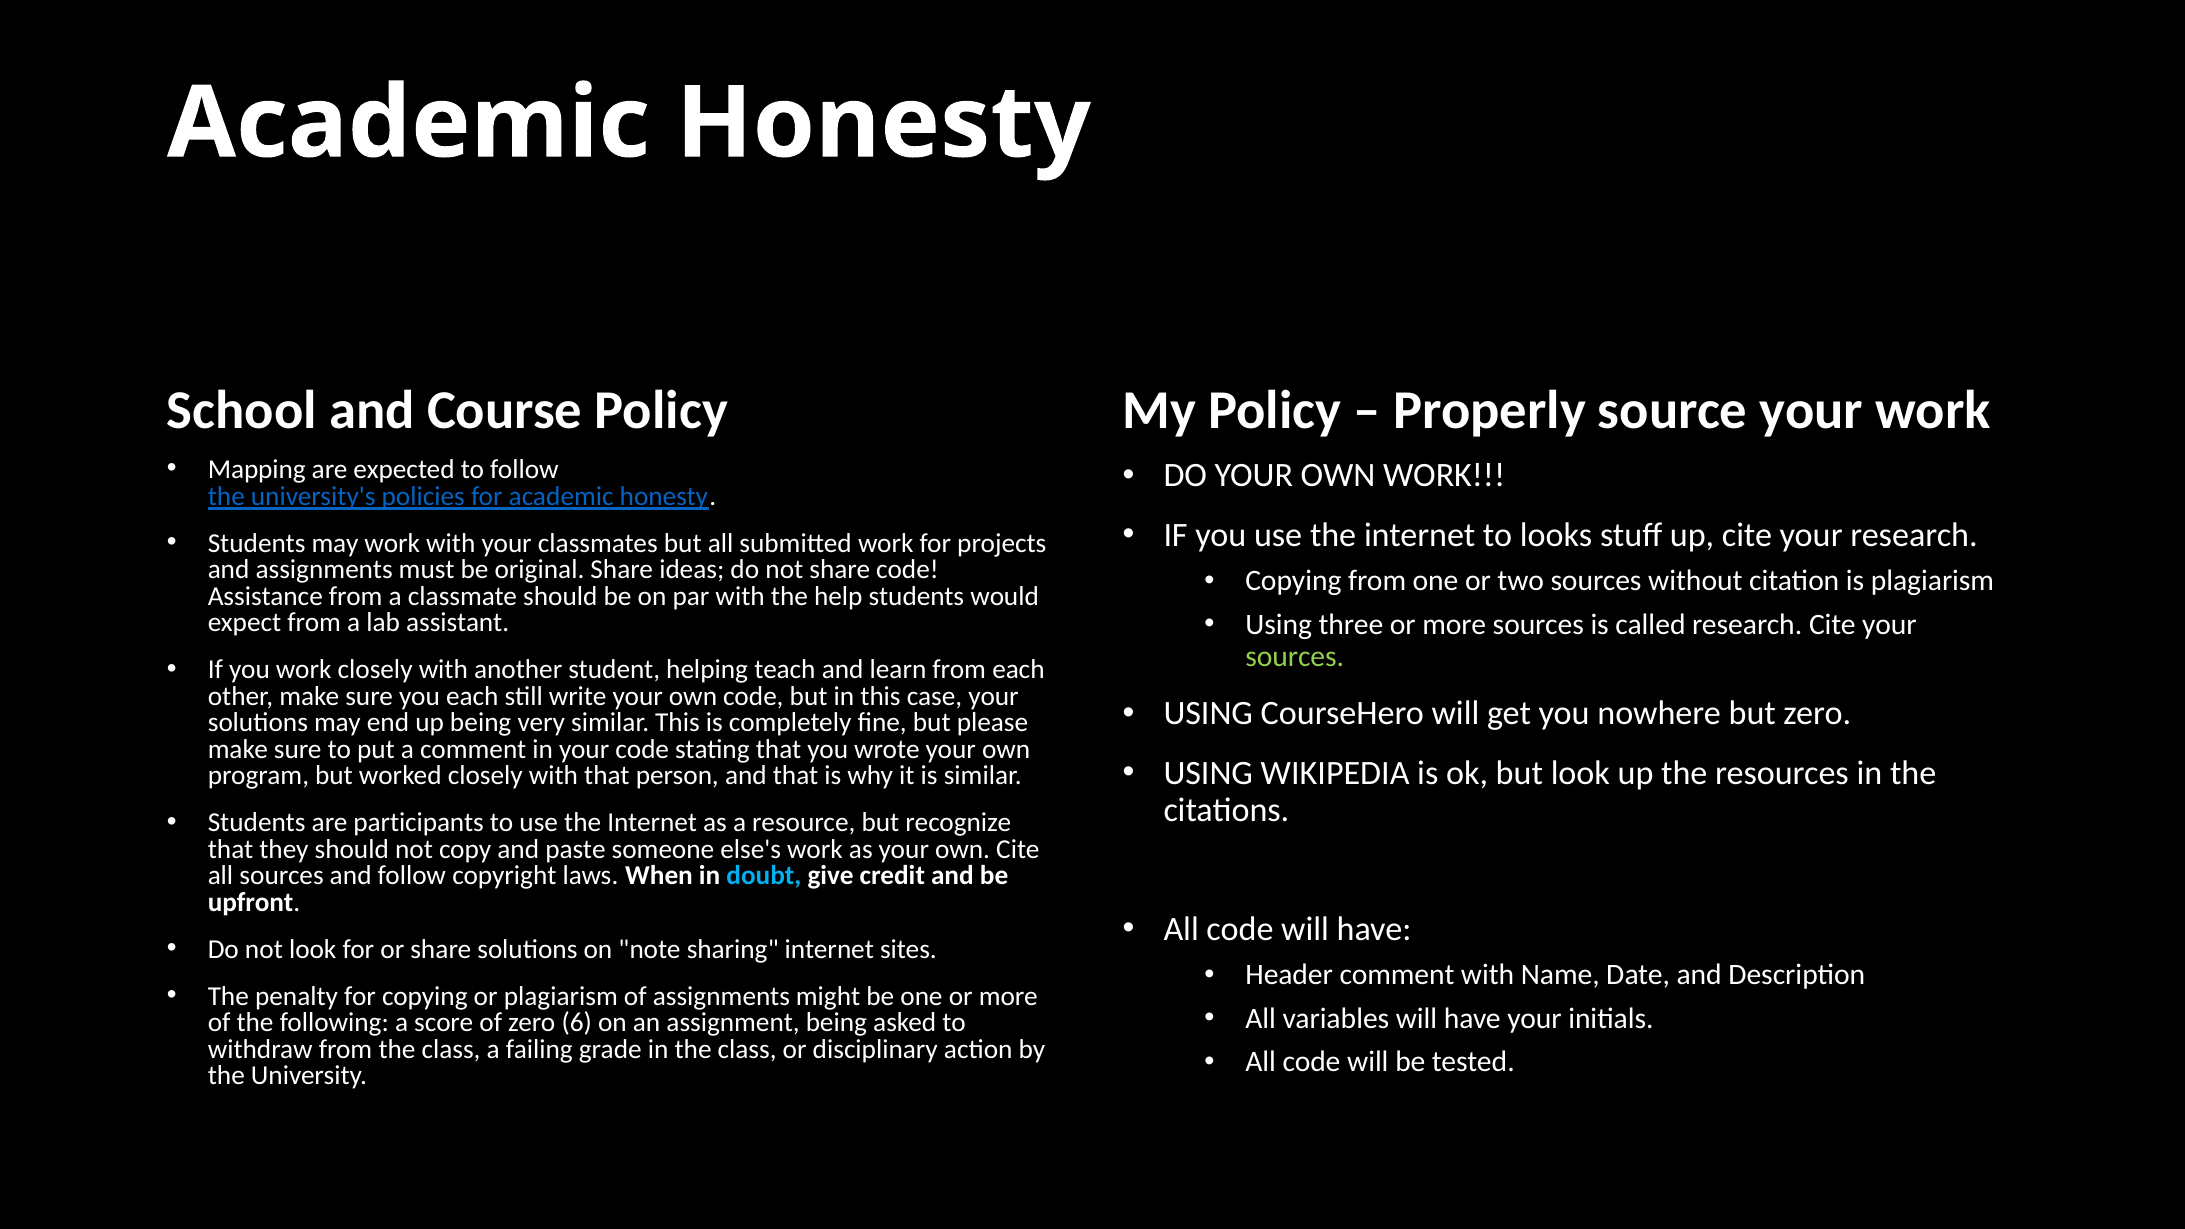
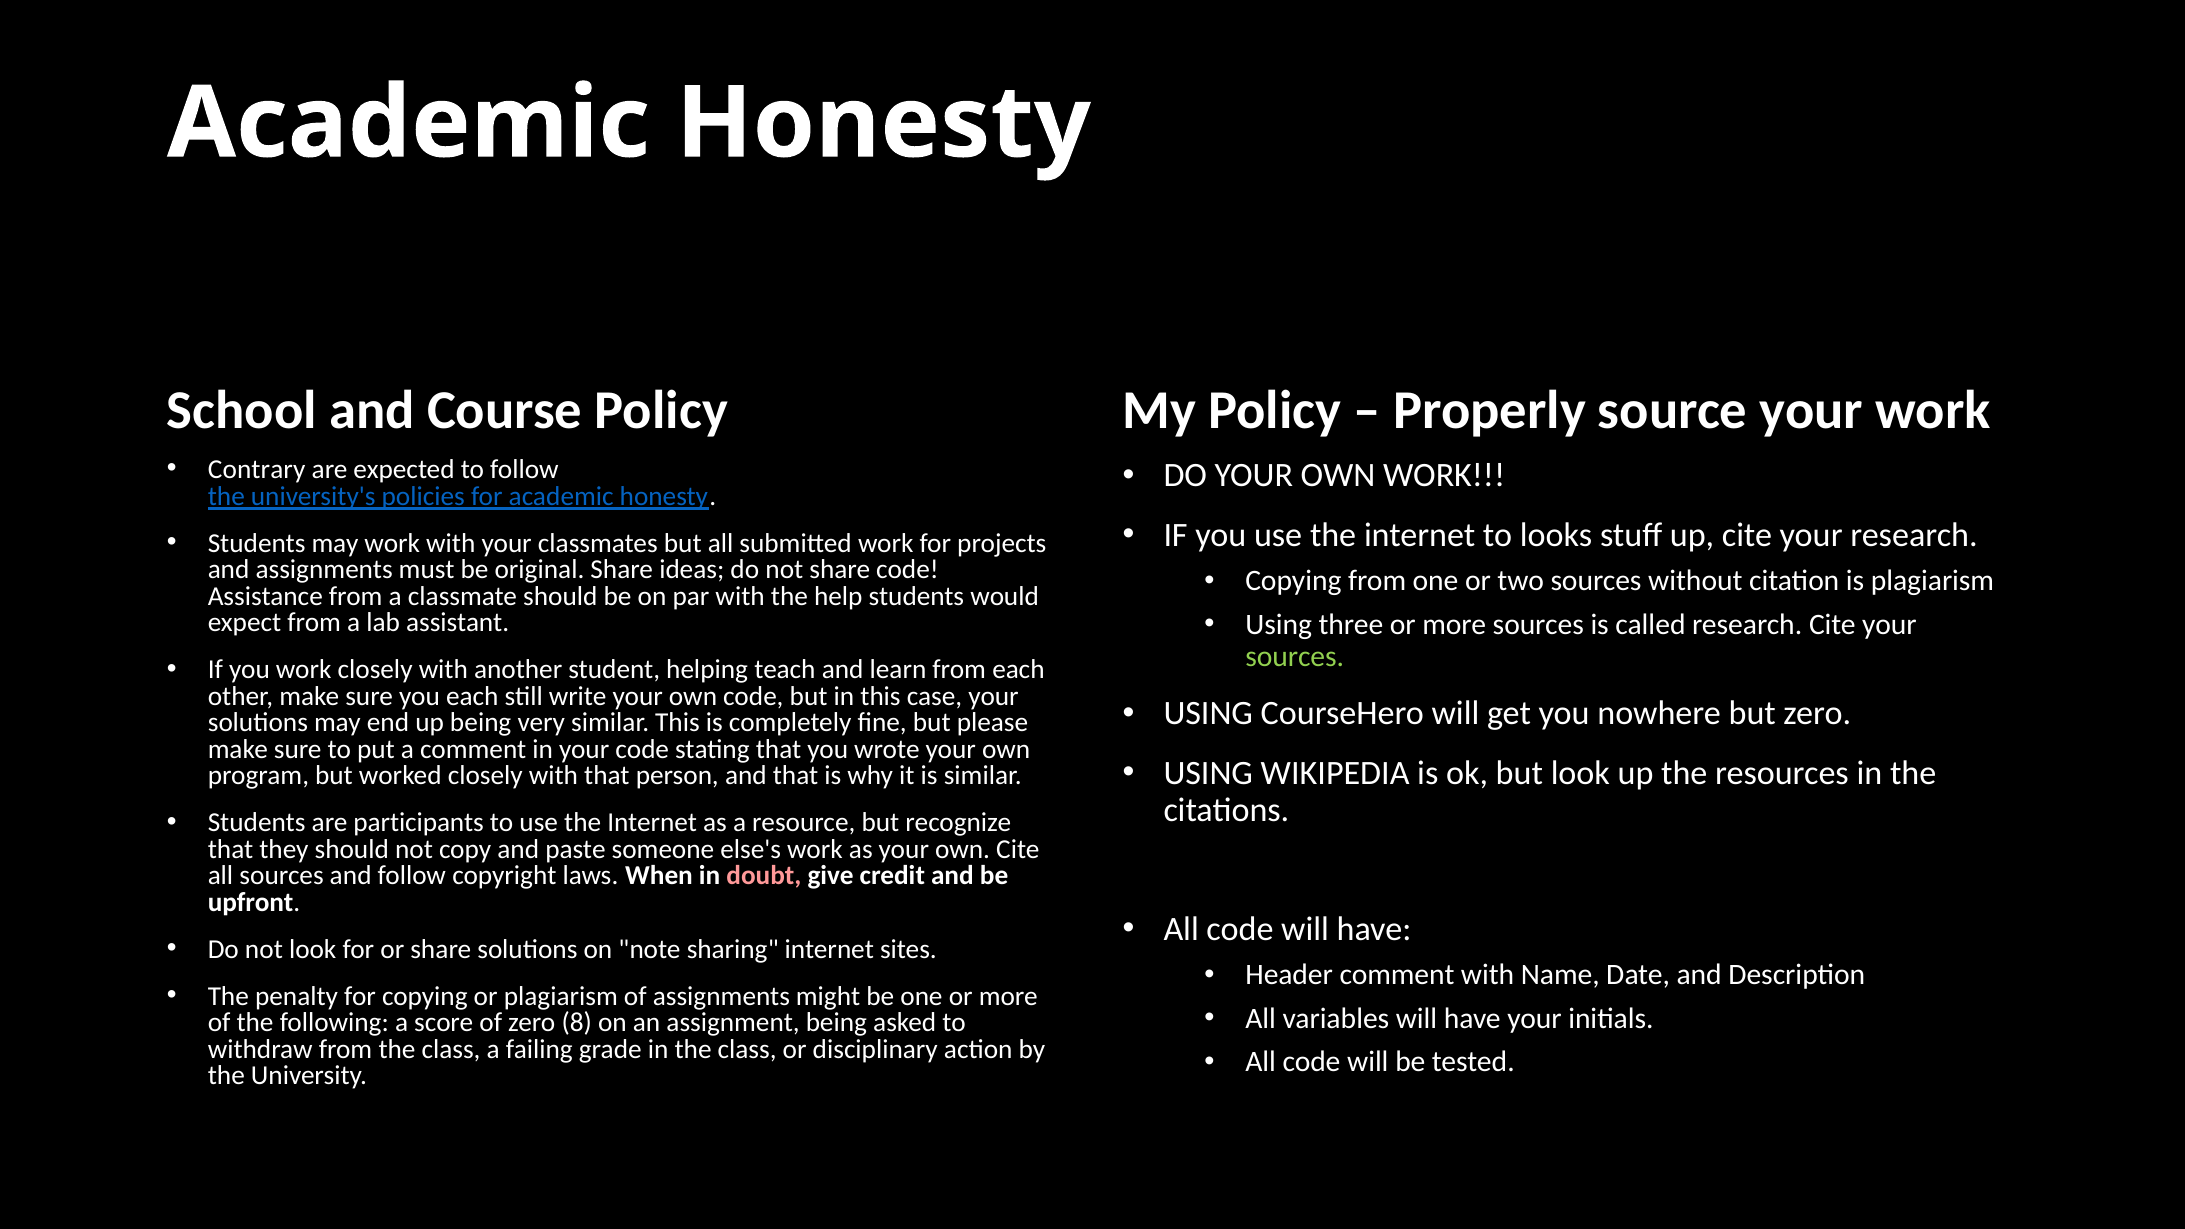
Mapping: Mapping -> Contrary (257, 469)
doubt colour: light blue -> pink (764, 876)
6: 6 -> 8 (577, 1023)
